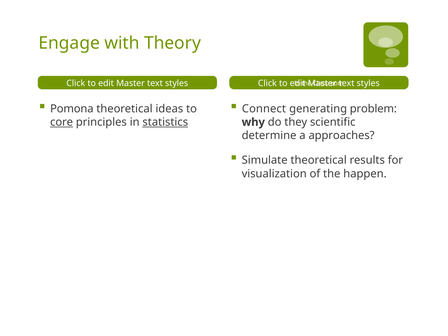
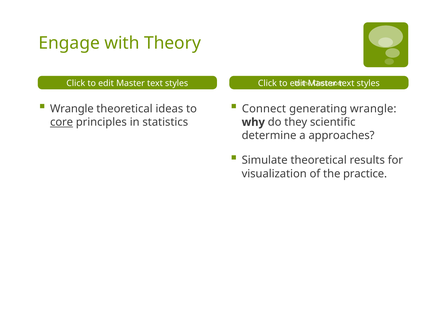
generating problem: problem -> wrangle (373, 109)
Pomona: Pomona -> Wrangle (72, 109)
statistics underline: present -> none (165, 122)
happen: happen -> practice (365, 174)
